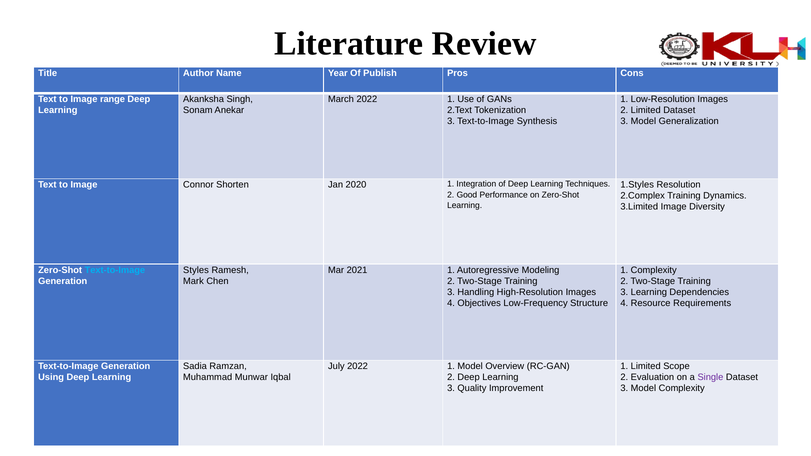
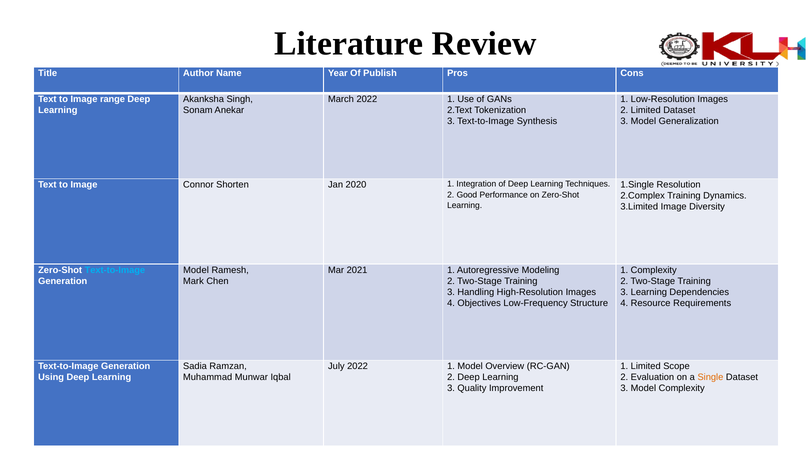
1.Styles: 1.Styles -> 1.Single (637, 185)
Styles: Styles -> Model (196, 270)
Single colour: purple -> orange (710, 377)
